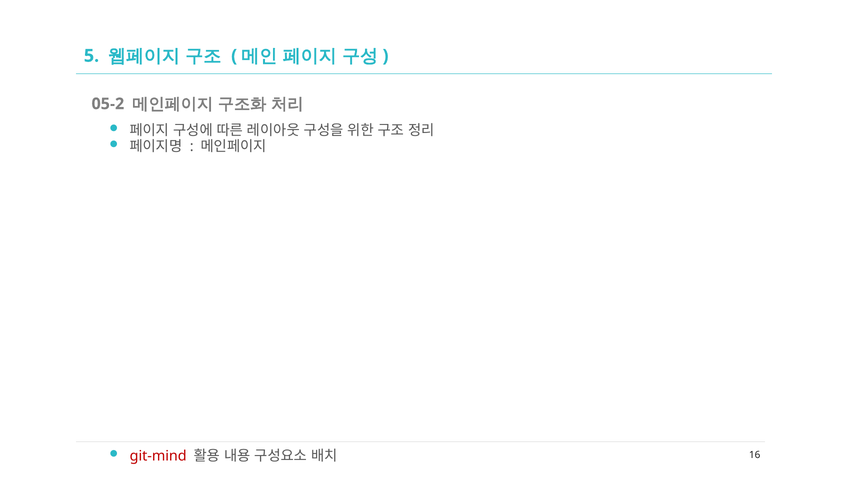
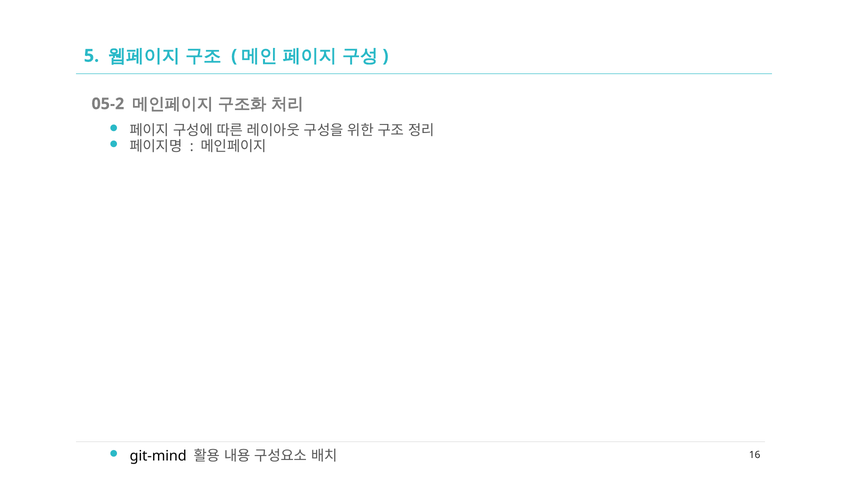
git-mind colour: red -> black (158, 456)
